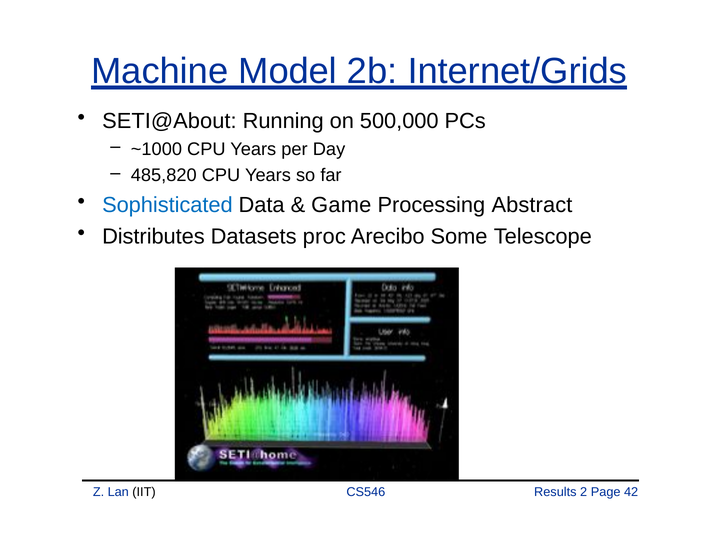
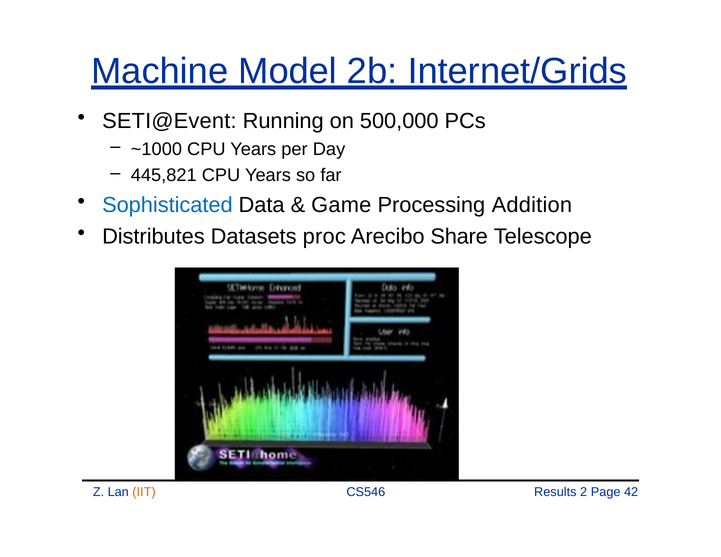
SETI@About: SETI@About -> SETI@Event (169, 121)
485,820: 485,820 -> 445,821 (164, 176)
Abstract: Abstract -> Addition (532, 205)
Some: Some -> Share (459, 236)
IIT colour: black -> orange (144, 492)
